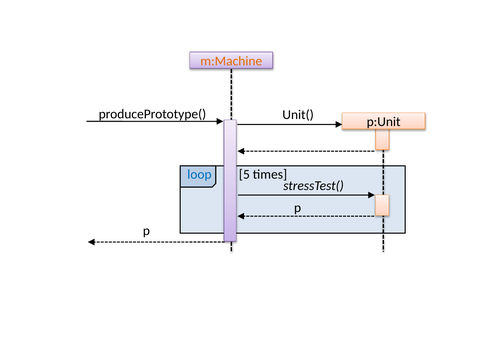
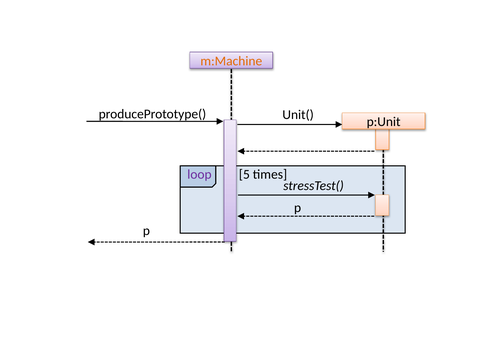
loop colour: blue -> purple (199, 175)
